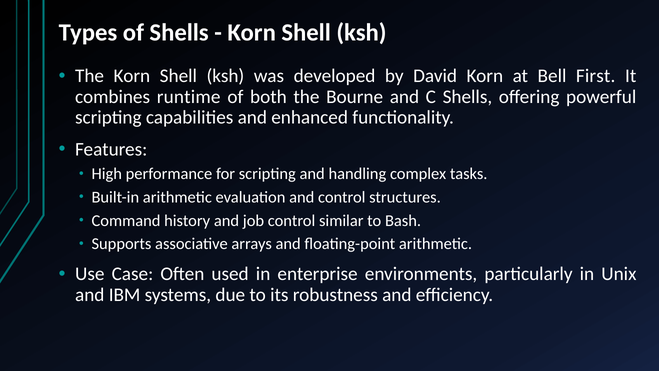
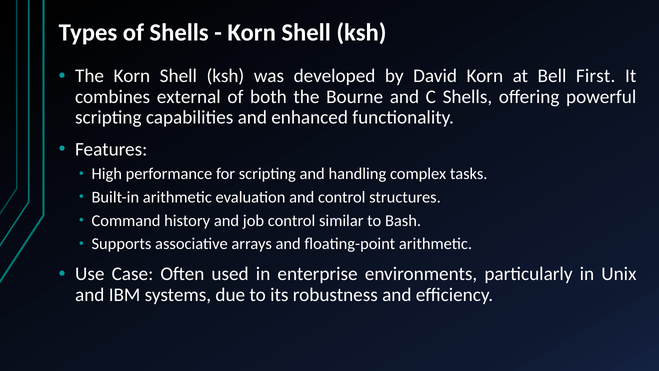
runtime: runtime -> external (189, 97)
